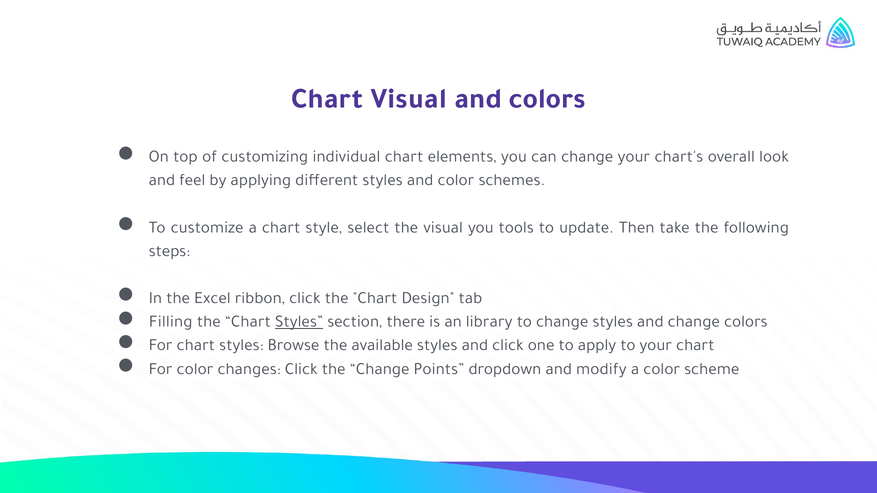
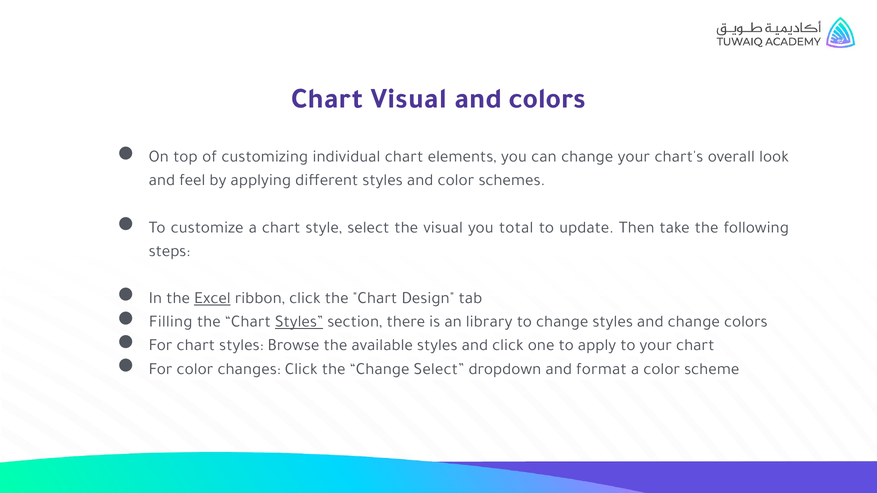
tools: tools -> total (516, 227)
Excel underline: none -> present (212, 298)
Change Points: Points -> Select (439, 369)
modify: modify -> format (601, 369)
